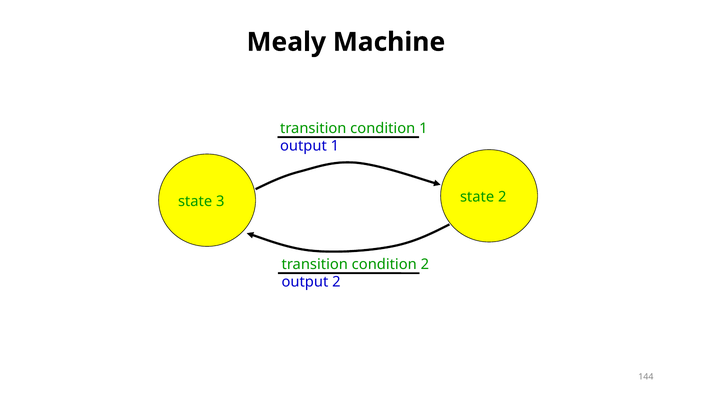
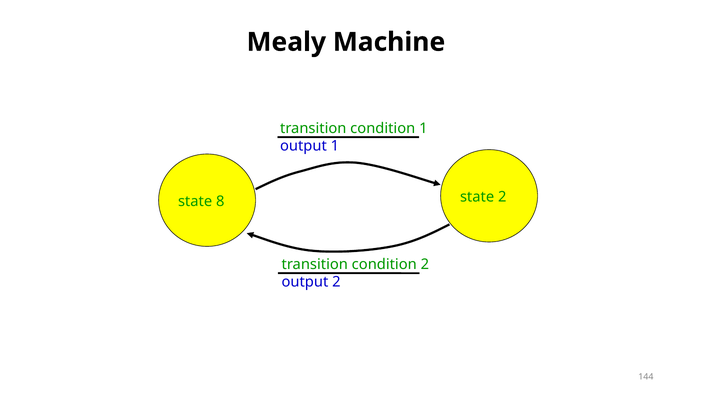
3: 3 -> 8 (220, 201)
